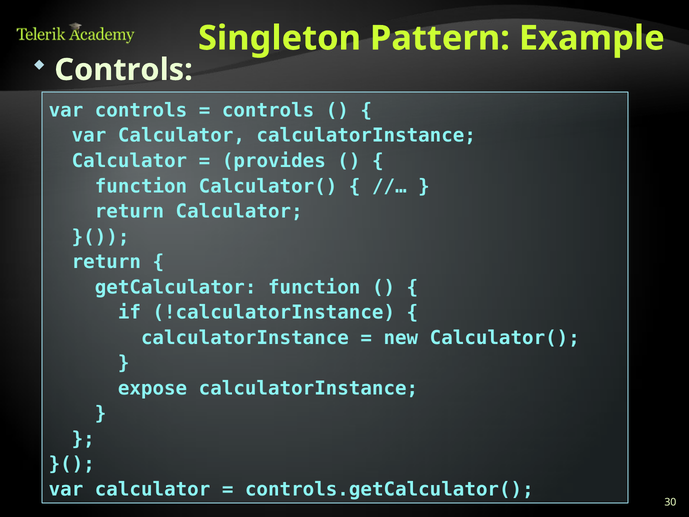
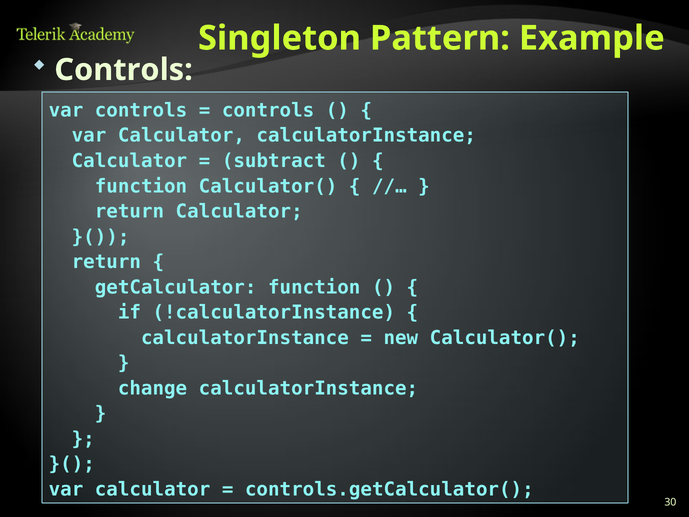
provides: provides -> subtract (274, 161)
expose: expose -> change (153, 388)
